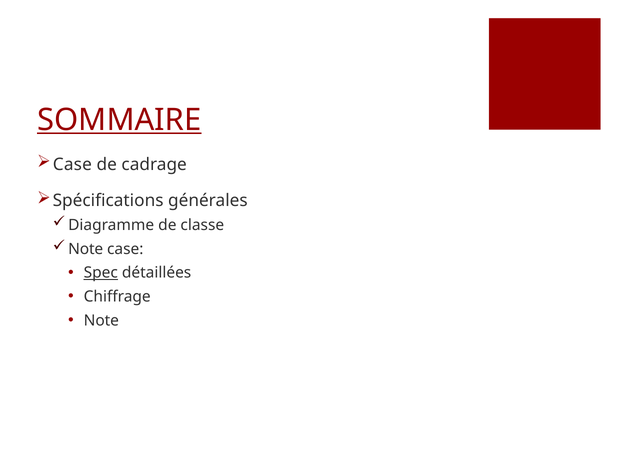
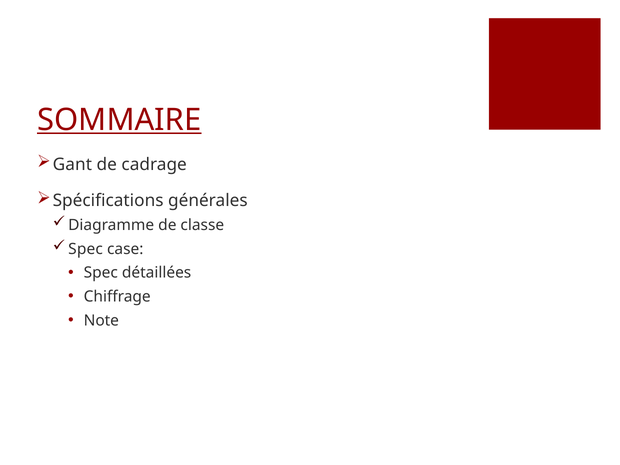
Case: Case -> Gant (72, 164)
Note: Note -> Spec (86, 249)
Spec underline: present -> none (101, 273)
